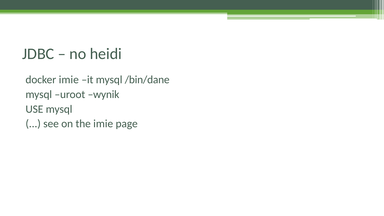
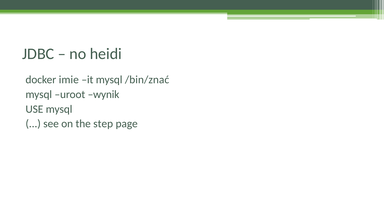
/bin/dane: /bin/dane -> /bin/znać (147, 80)
the imie: imie -> step (103, 124)
